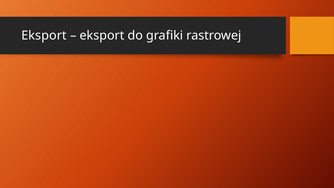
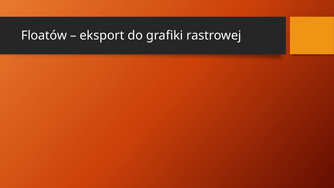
Eksport: Eksport -> Floatów (44, 35)
